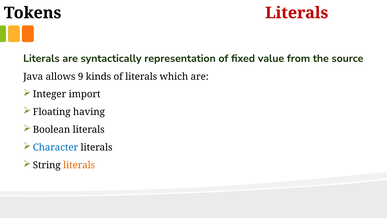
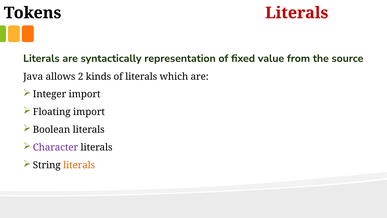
9: 9 -> 2 (81, 76)
Floating having: having -> import (89, 112)
Character colour: blue -> purple (55, 147)
